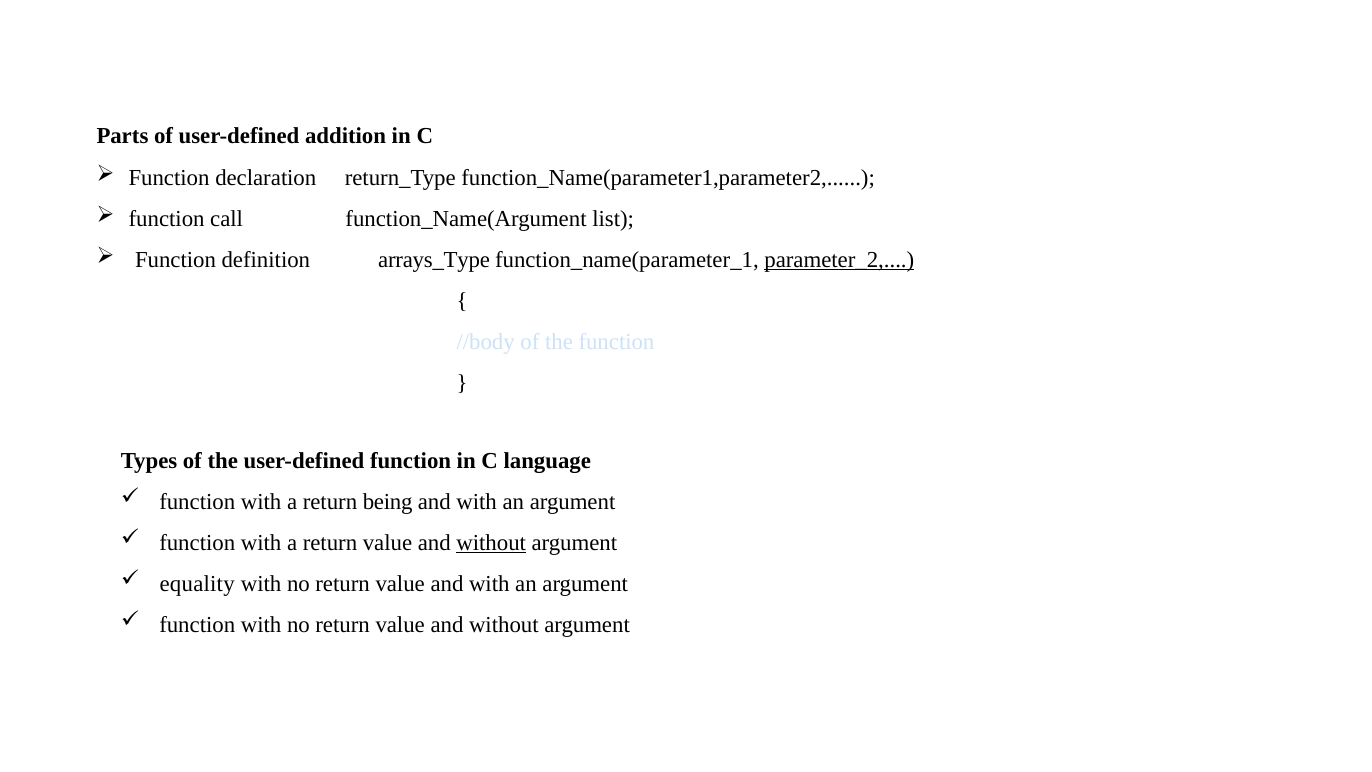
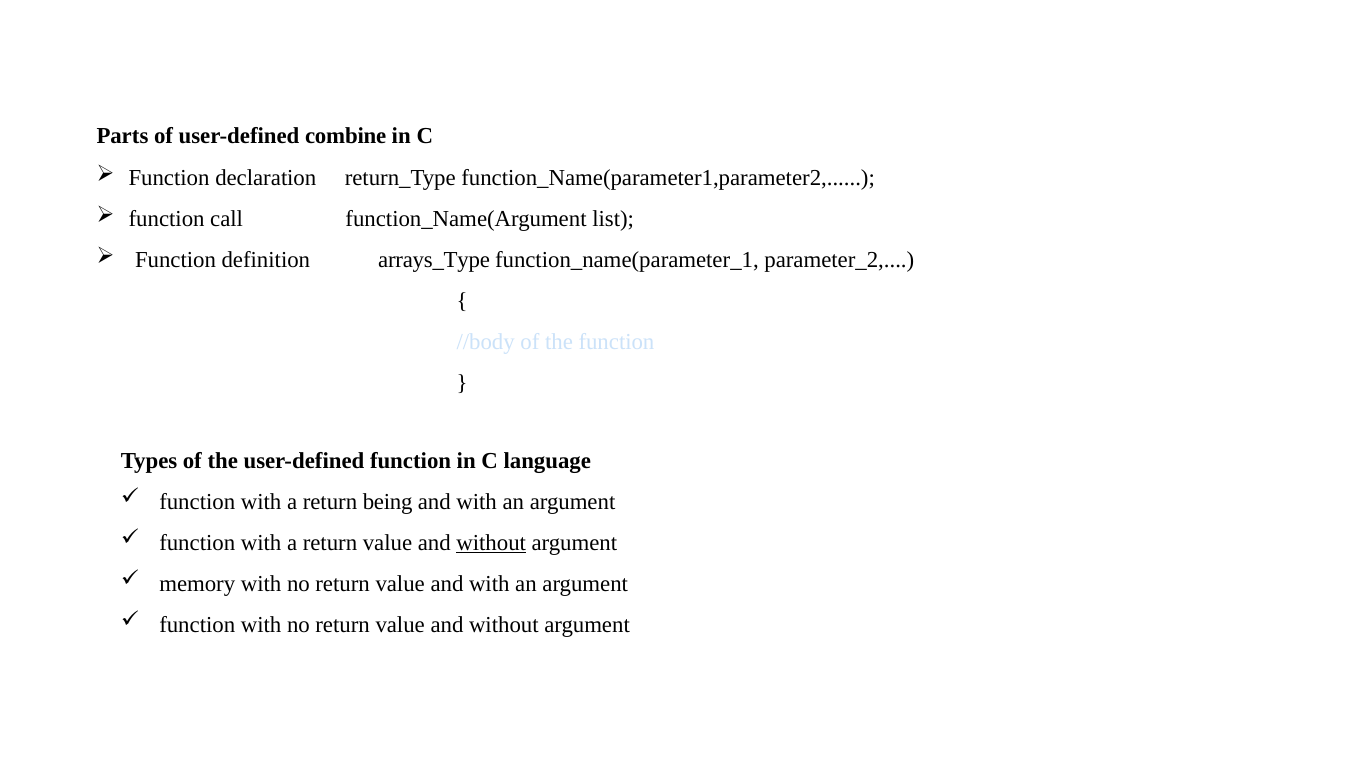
addition: addition -> combine (346, 136)
parameter_2 underline: present -> none (839, 260)
equality: equality -> memory (197, 584)
